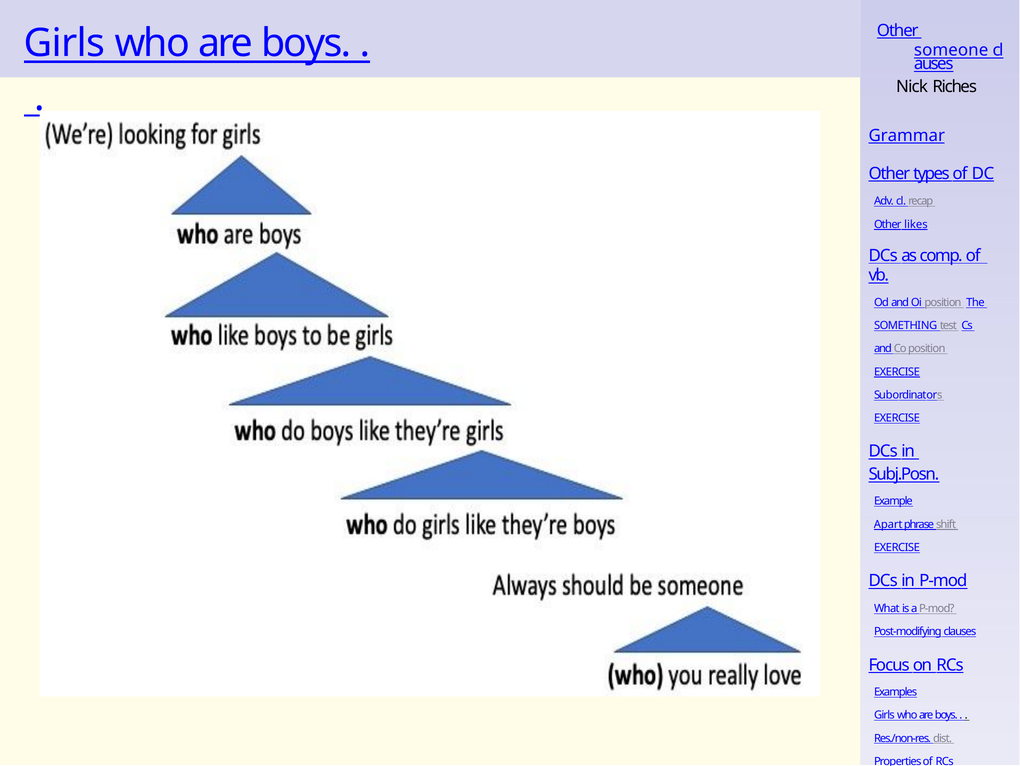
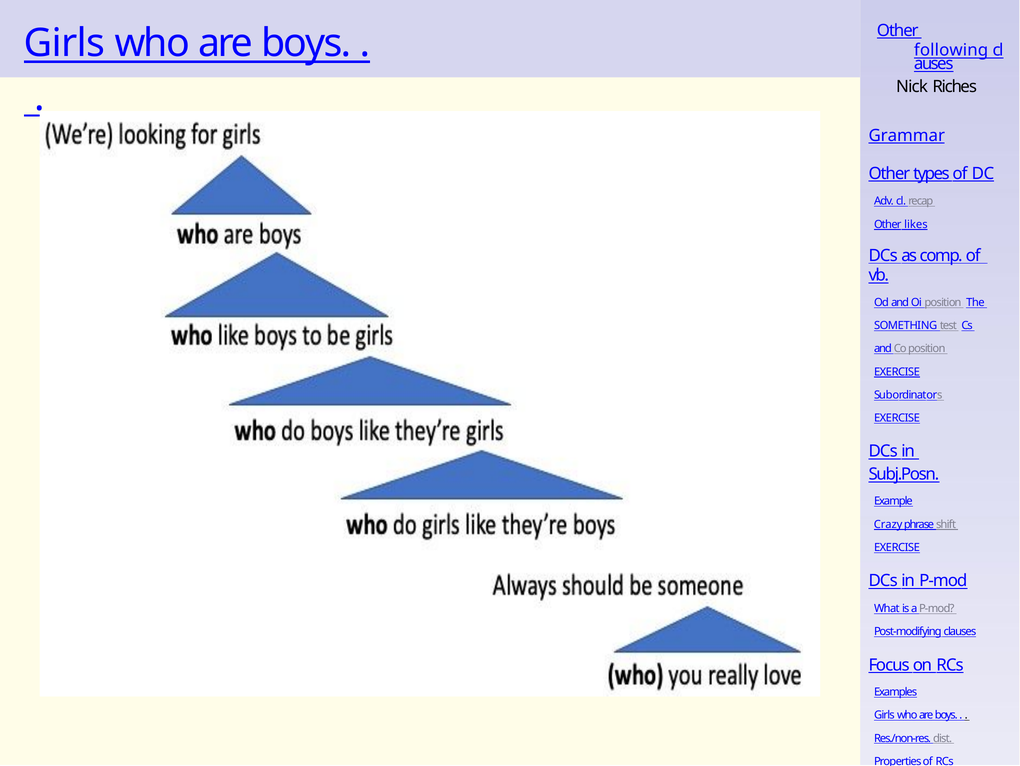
someone: someone -> following (951, 50)
Apart: Apart -> Crazy (888, 524)
